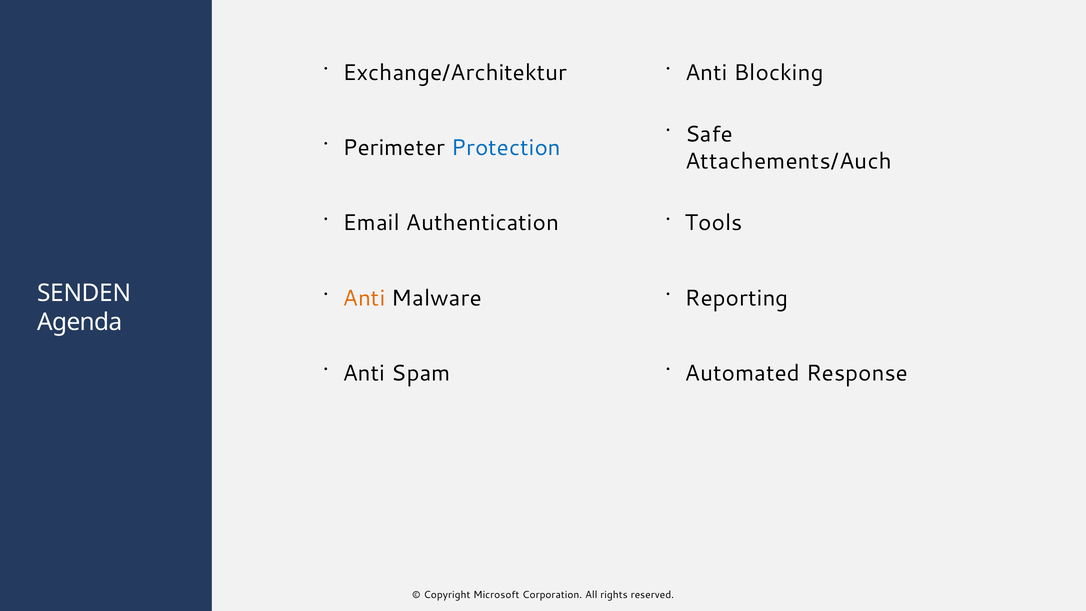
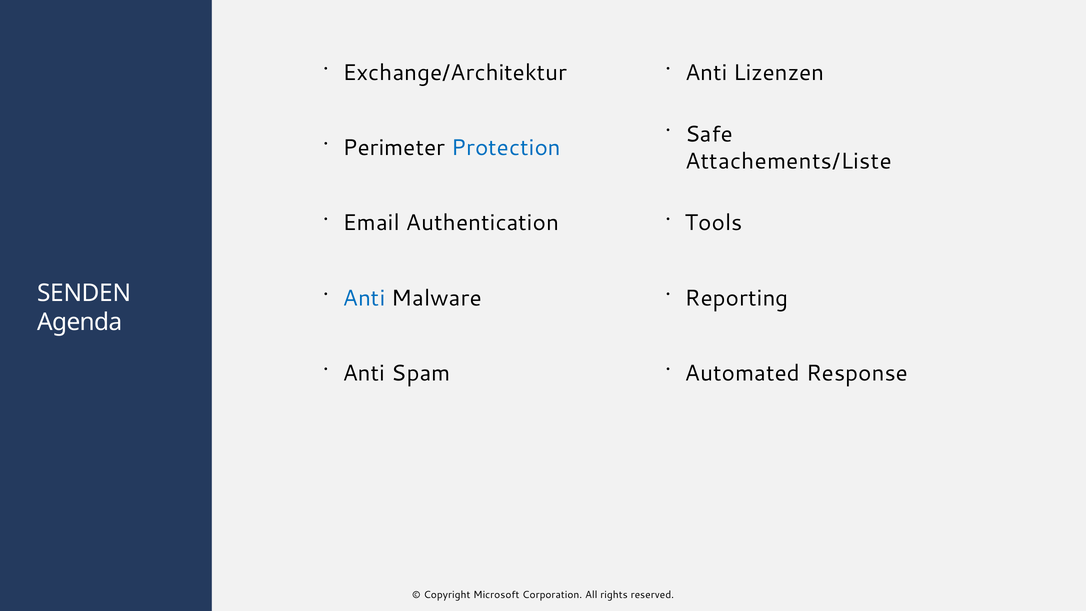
Blocking: Blocking -> Lizenzen (779, 73)
Attachements/Auch: Attachements/Auch -> Attachements/Liste (788, 161)
Anti colour: orange -> blue (364, 298)
